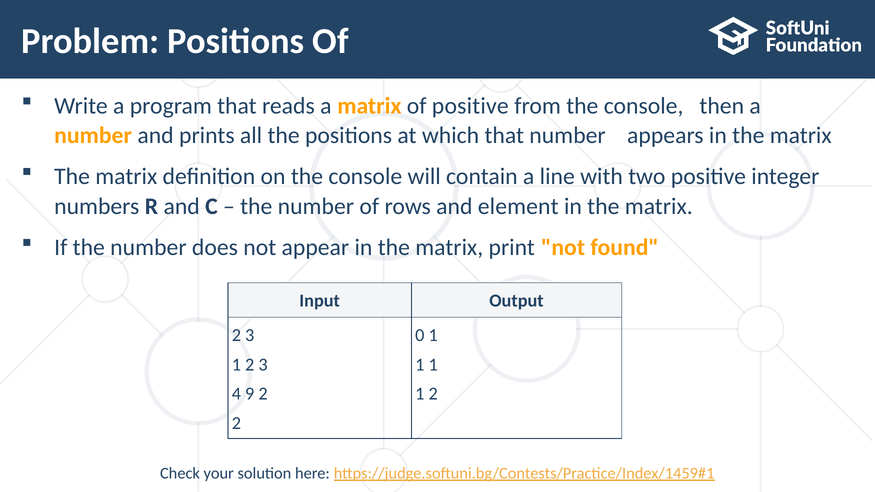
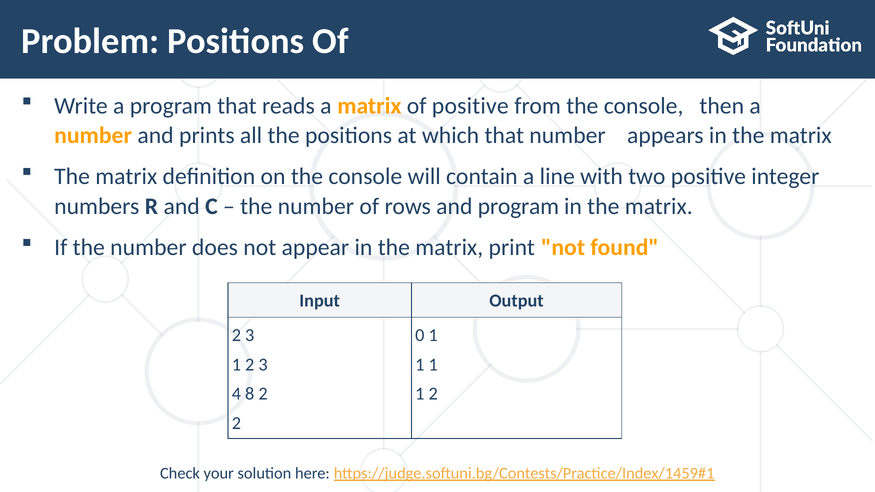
and element: element -> program (518, 206)
9: 9 -> 8 (250, 394)
